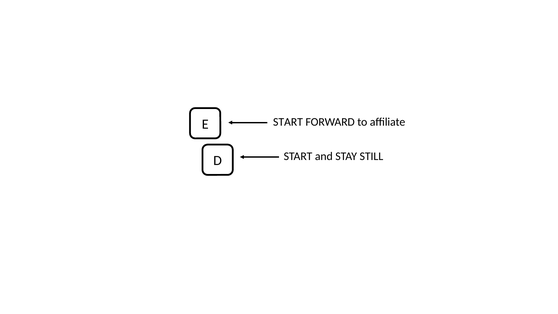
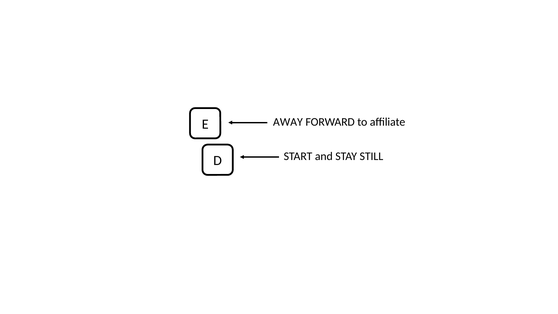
START: START -> AWAY (288, 122)
